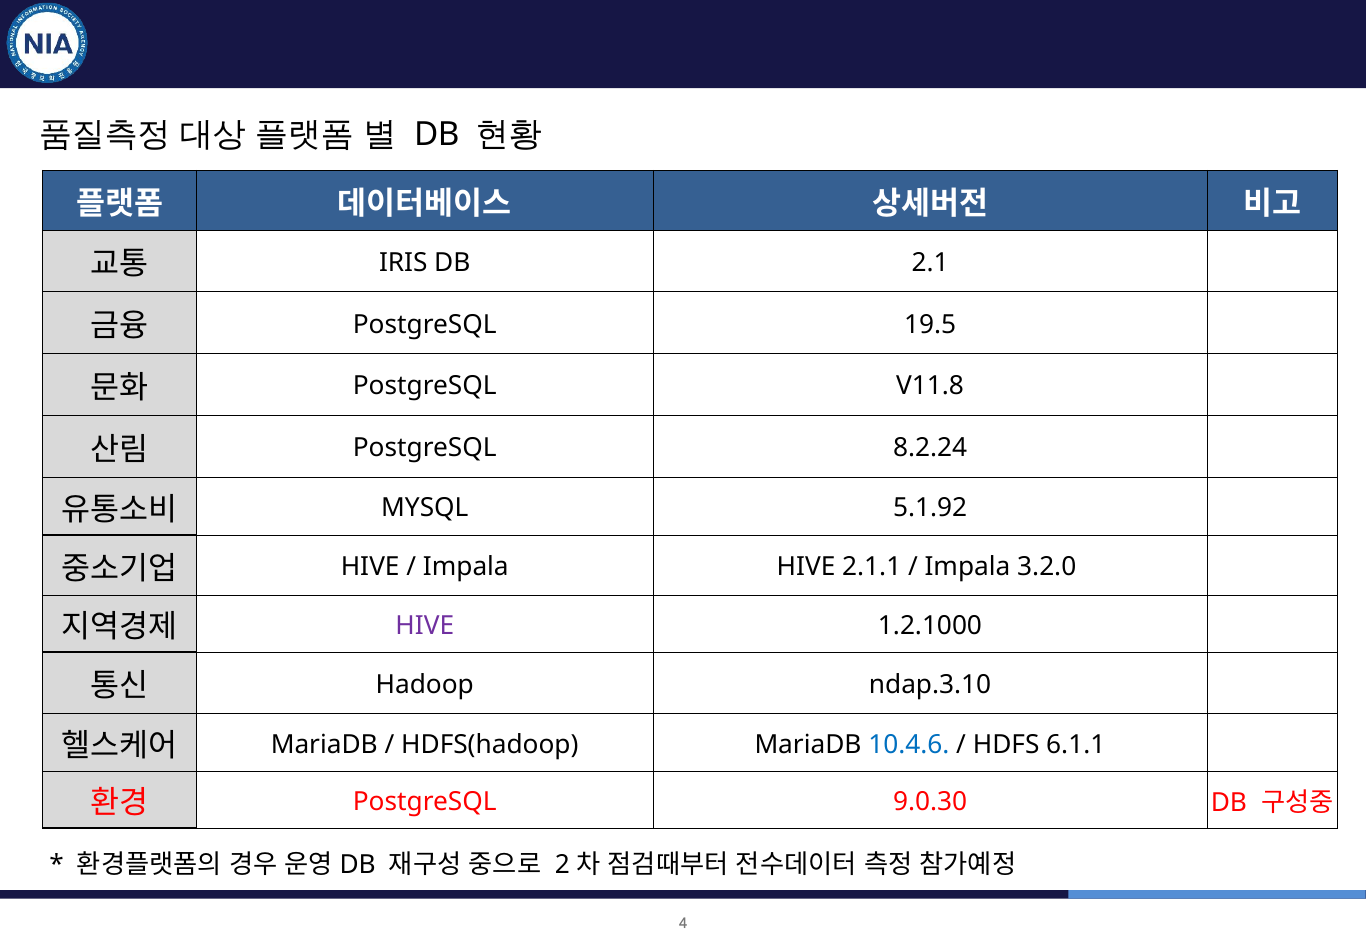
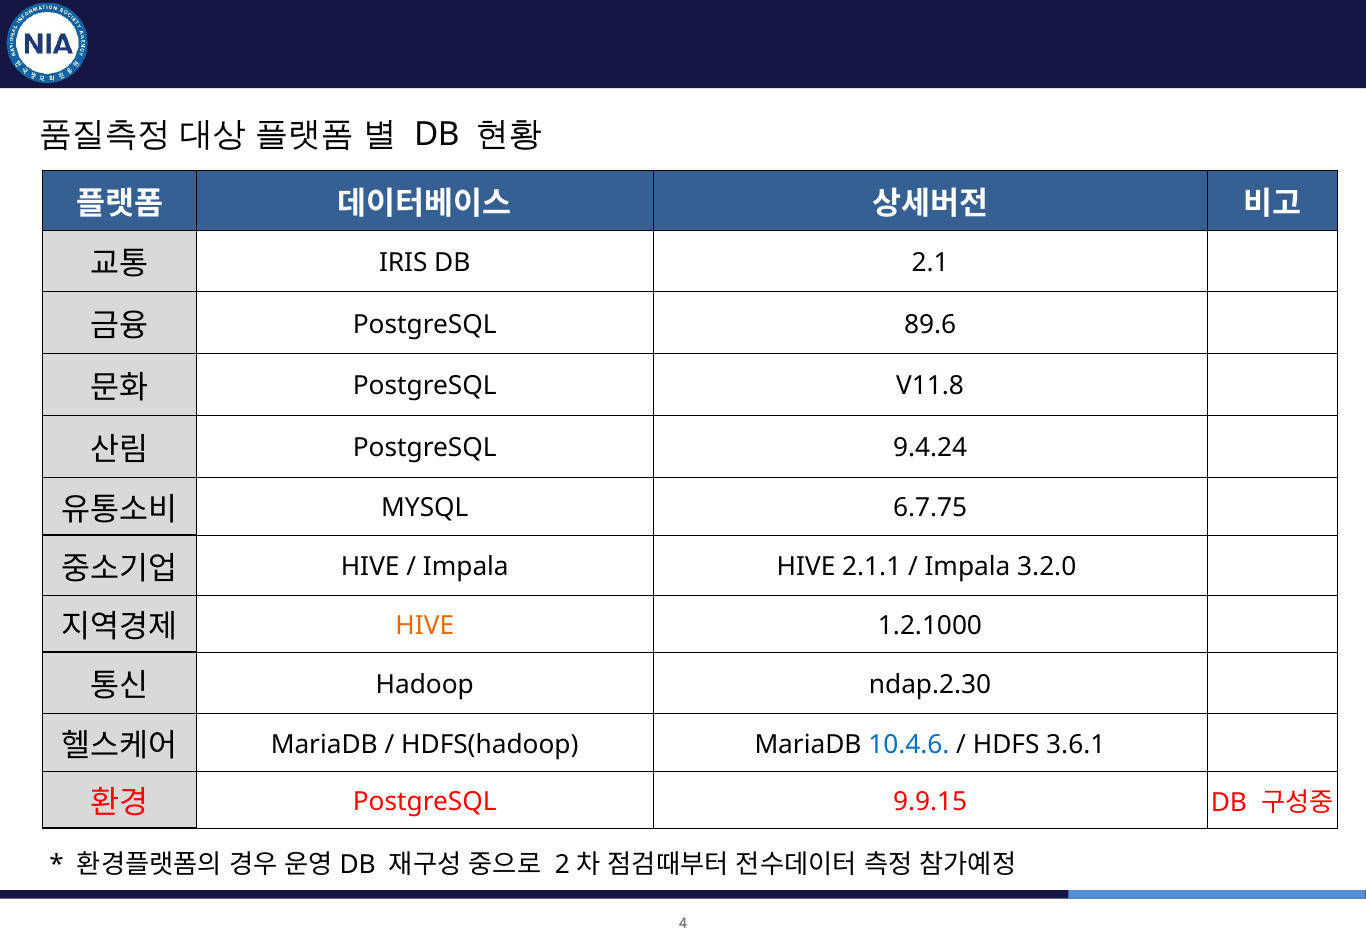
19.5: 19.5 -> 89.6 (930, 324)
8.2.24: 8.2.24 -> 9.4.24 (930, 448)
5.1.92: 5.1.92 -> 6.7.75 (930, 508)
HIVE colour: purple -> orange (425, 625)
ndap.3.10: ndap.3.10 -> ndap.2.30 (930, 684)
6.1.1: 6.1.1 -> 3.6.1 (1076, 744)
9.0.30: 9.0.30 -> 9.9.15 (930, 801)
